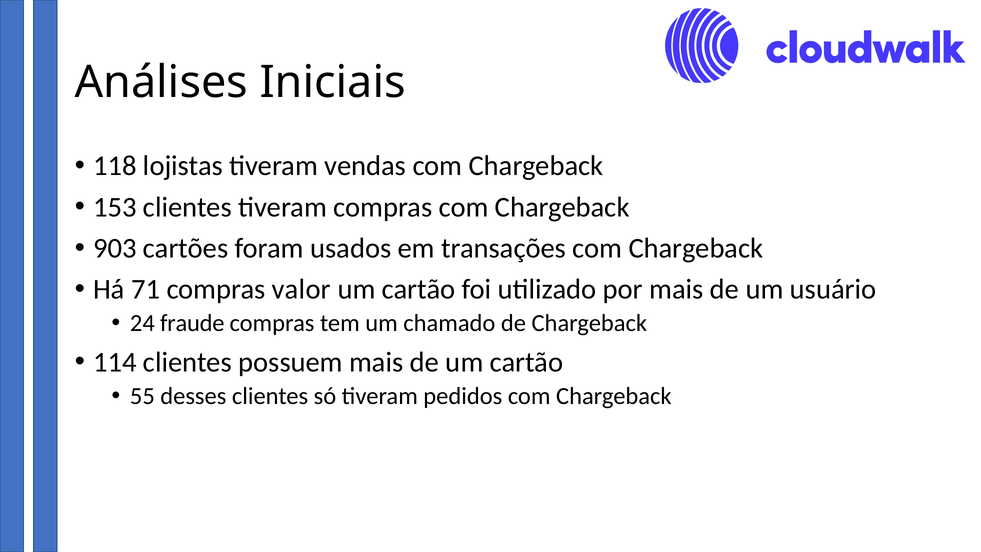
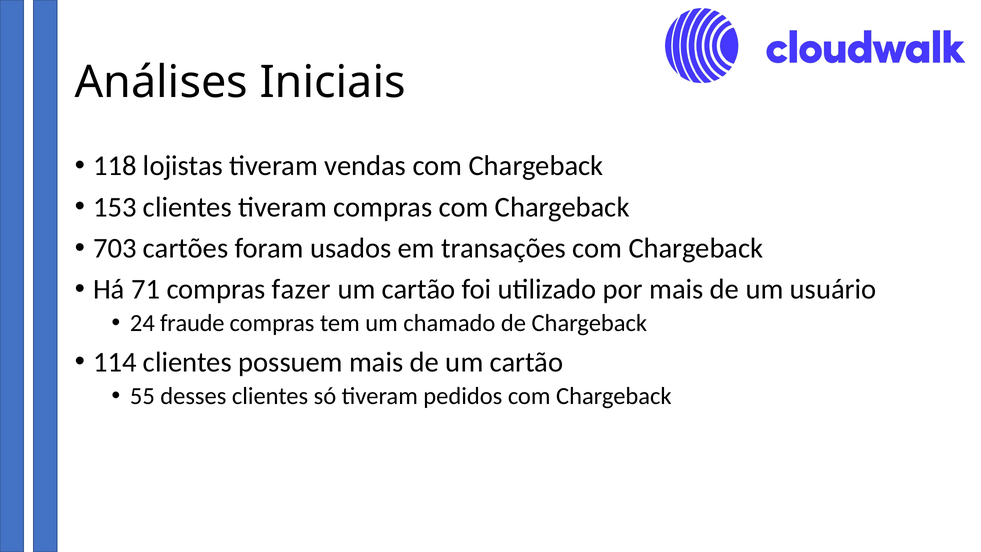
903: 903 -> 703 (115, 248)
valor: valor -> fazer (301, 289)
